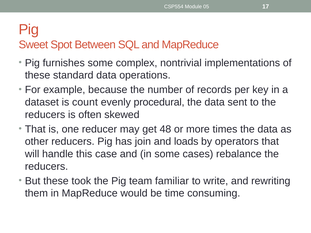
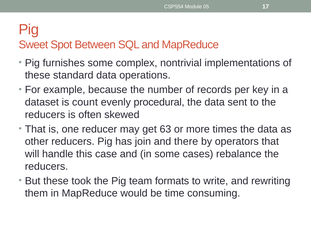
48: 48 -> 63 (165, 129)
loads: loads -> there (186, 142)
familiar: familiar -> formats (172, 181)
